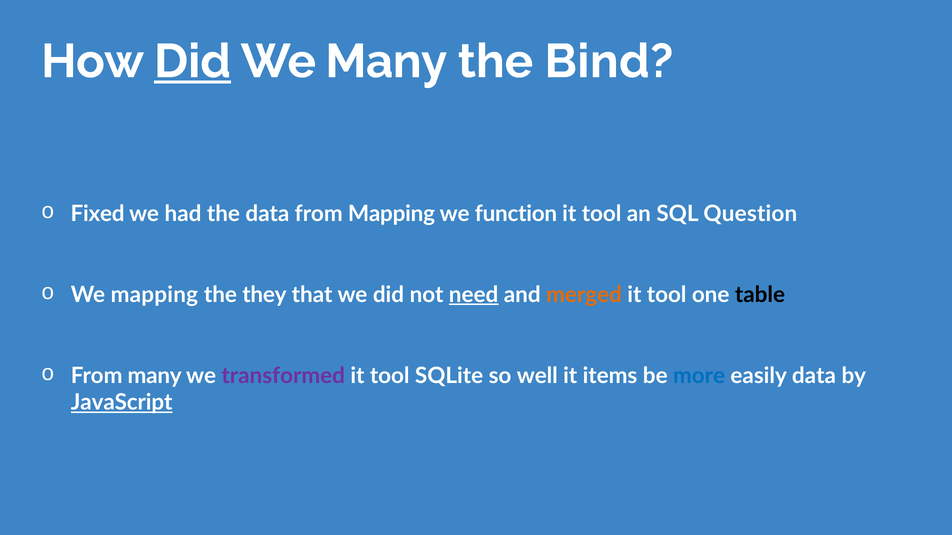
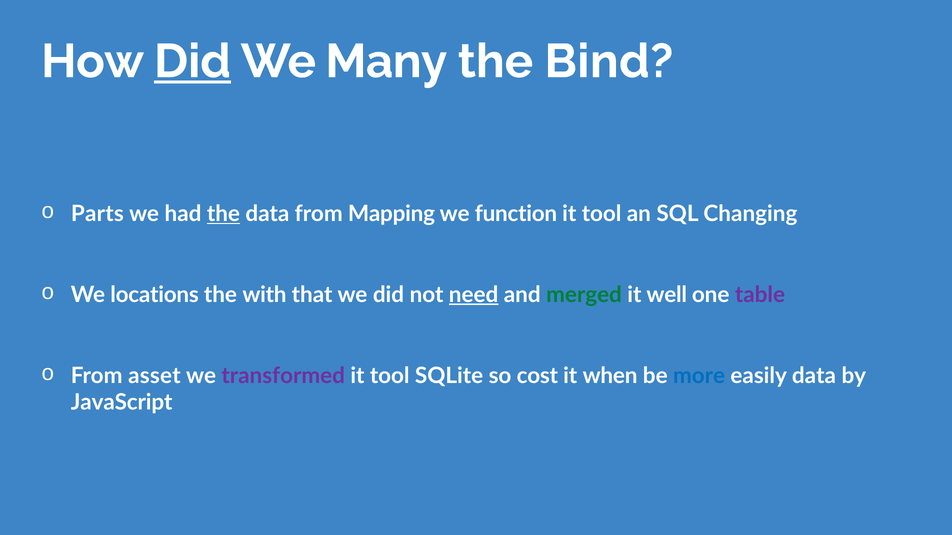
Fixed: Fixed -> Parts (97, 214)
the underline: none -> present (223, 214)
Question: Question -> Changing (750, 214)
We mapping: mapping -> locations (155, 295)
they: they -> with (264, 295)
merged colour: orange -> green (584, 295)
tool: tool -> well (667, 295)
table colour: black -> purple (760, 295)
From many: many -> asset (154, 376)
well: well -> cost (537, 376)
items: items -> when (610, 376)
JavaScript underline: present -> none (122, 403)
